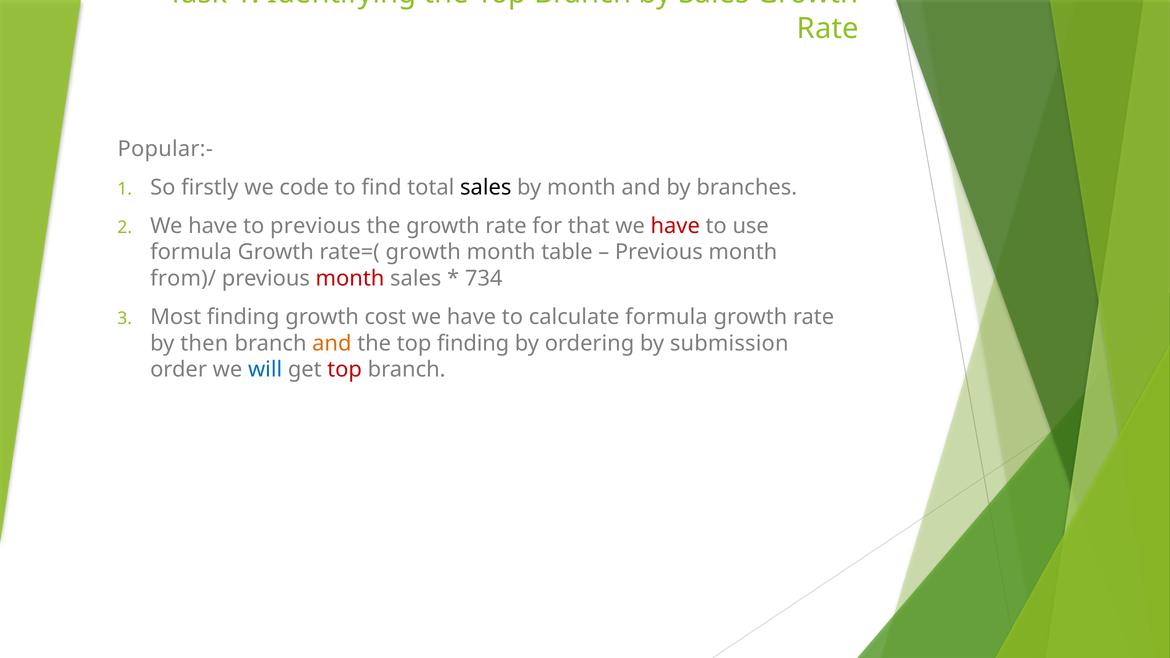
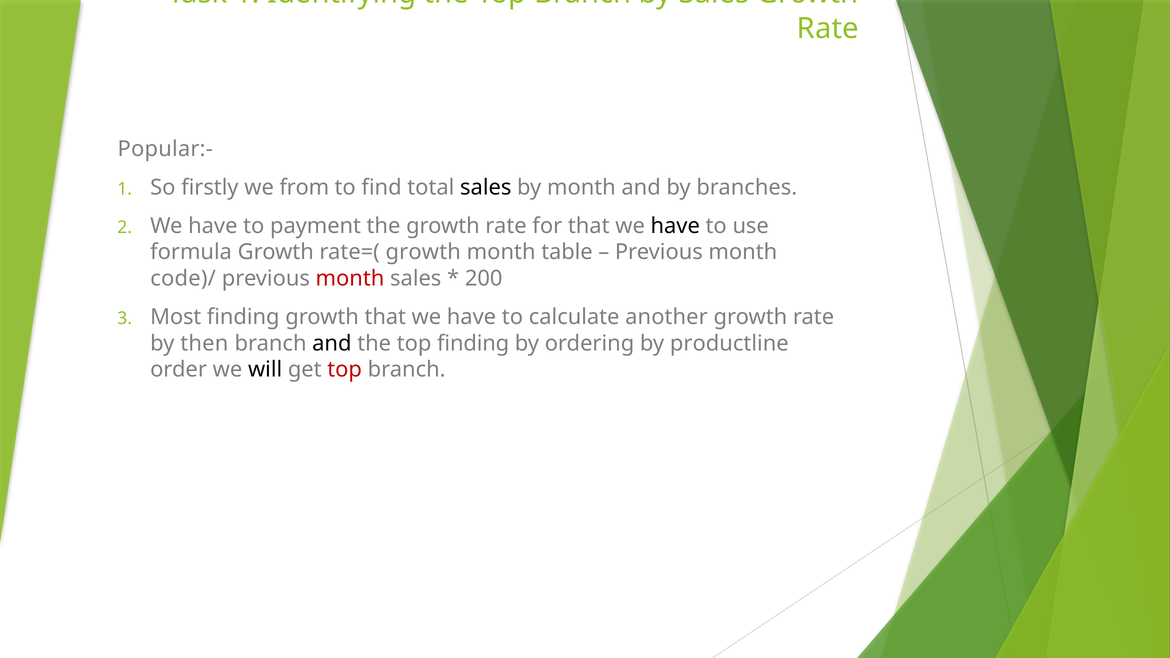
code: code -> from (304, 187)
to previous: previous -> payment (316, 226)
have colour: red -> black (675, 226)
from)/: from)/ -> code)/ (183, 278)
734: 734 -> 200 (484, 278)
growth cost: cost -> that (385, 317)
calculate formula: formula -> another (666, 317)
and colour: orange -> black (332, 343)
submission: submission -> productline (729, 343)
will colour: blue -> black (265, 370)
